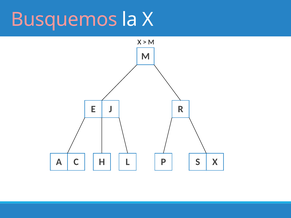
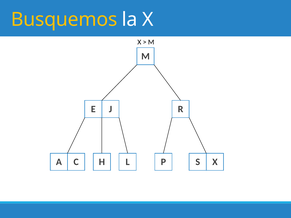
Busquemos colour: pink -> yellow (64, 20)
